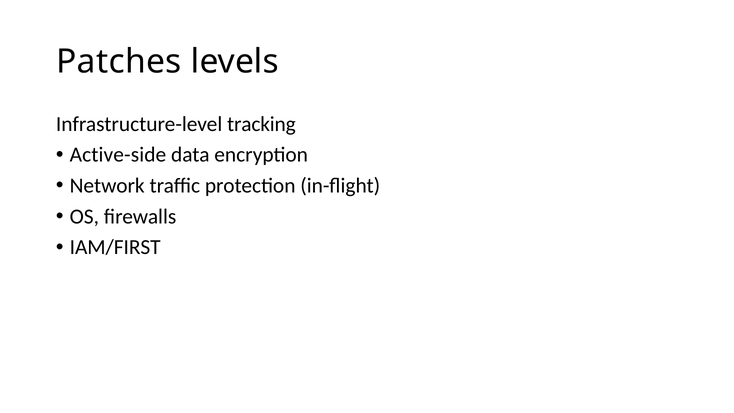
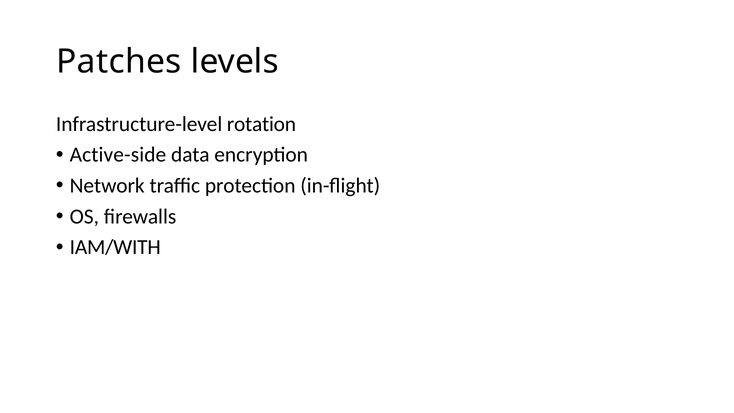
tracking: tracking -> rotation (261, 124)
IAM/FIRST: IAM/FIRST -> IAM/WITH (115, 247)
